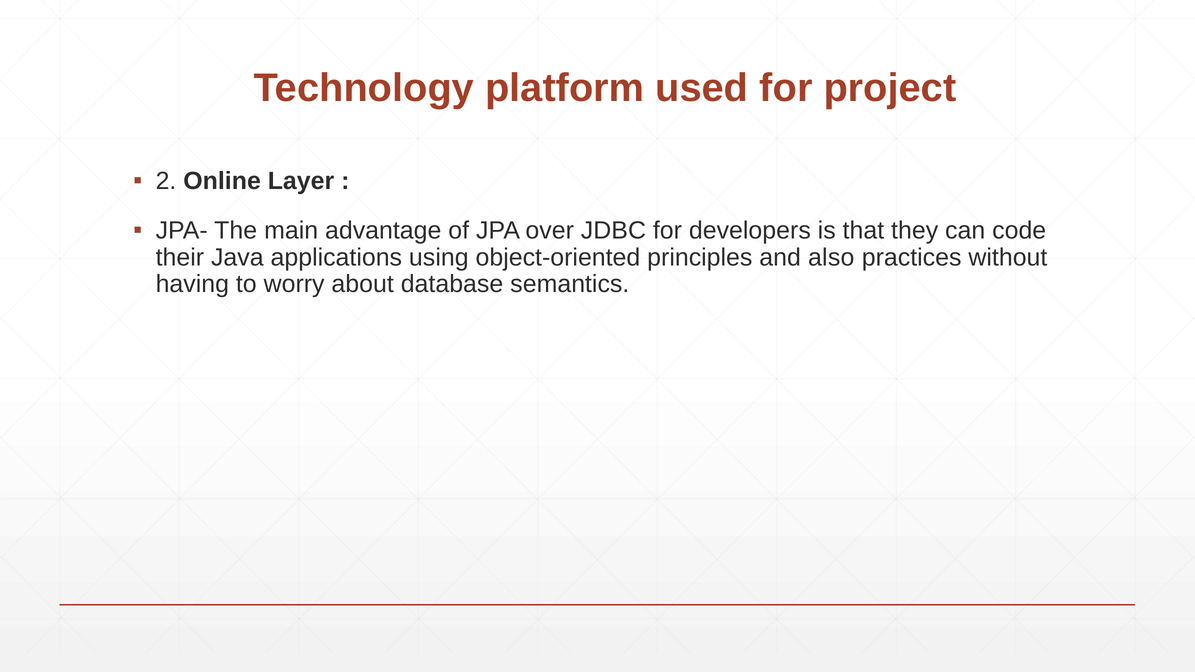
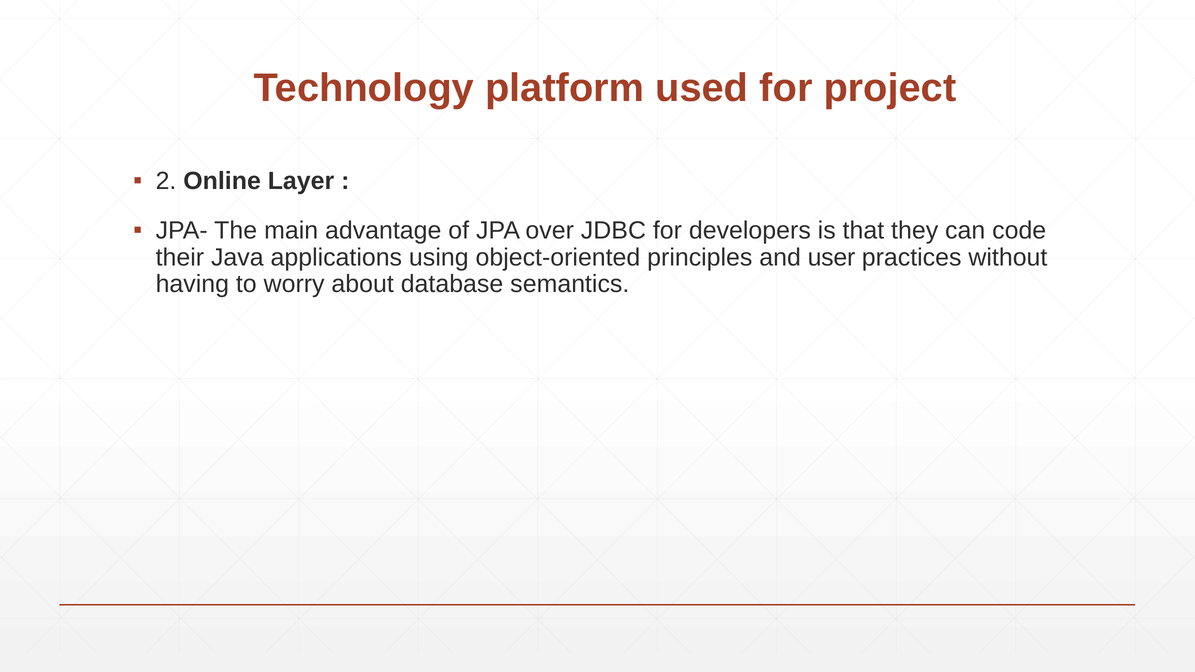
also: also -> user (831, 257)
